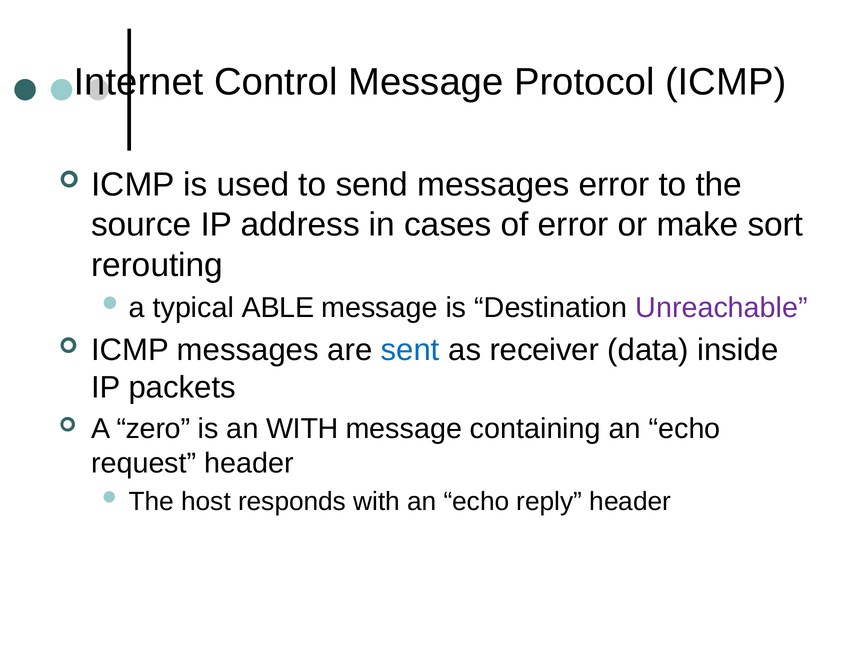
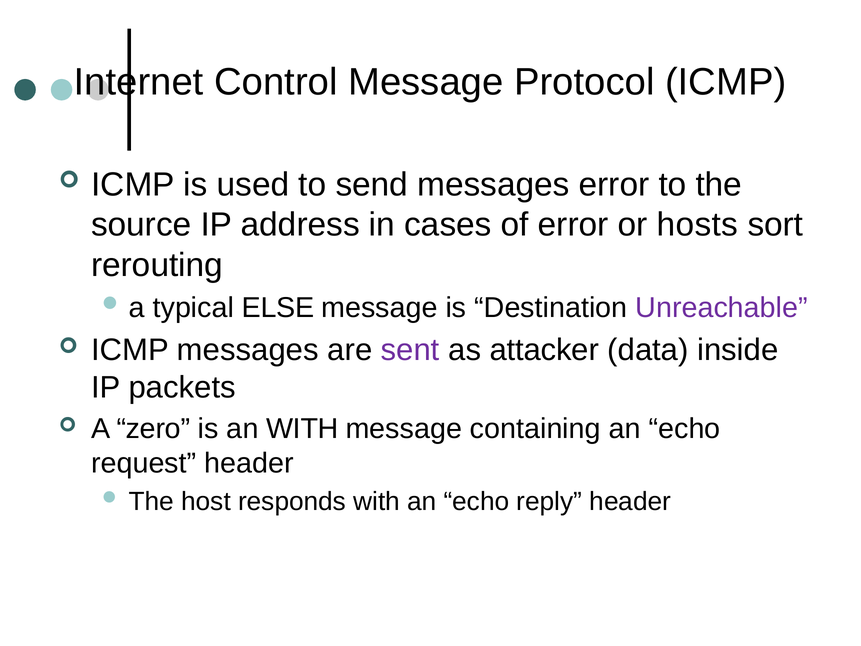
make: make -> hosts (697, 225)
ABLE: ABLE -> ELSE (278, 308)
sent colour: blue -> purple (410, 350)
receiver: receiver -> attacker (544, 350)
